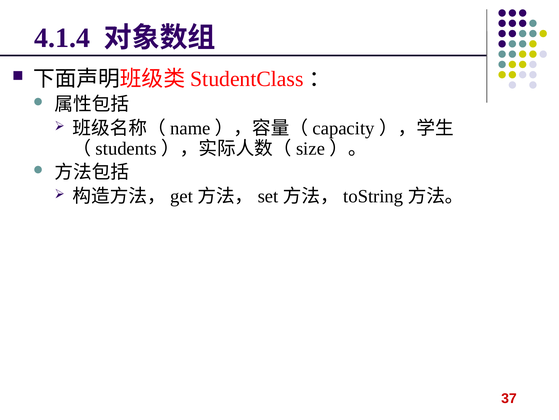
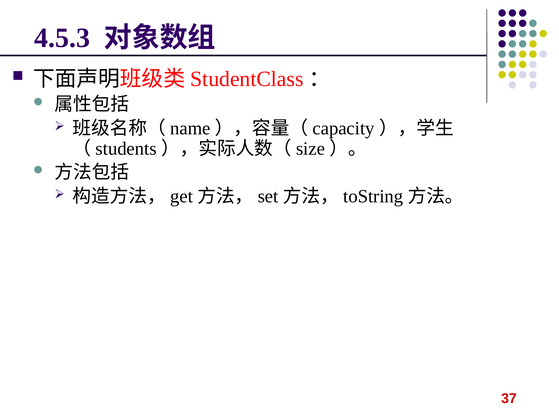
4.1.4: 4.1.4 -> 4.5.3 (62, 38)
